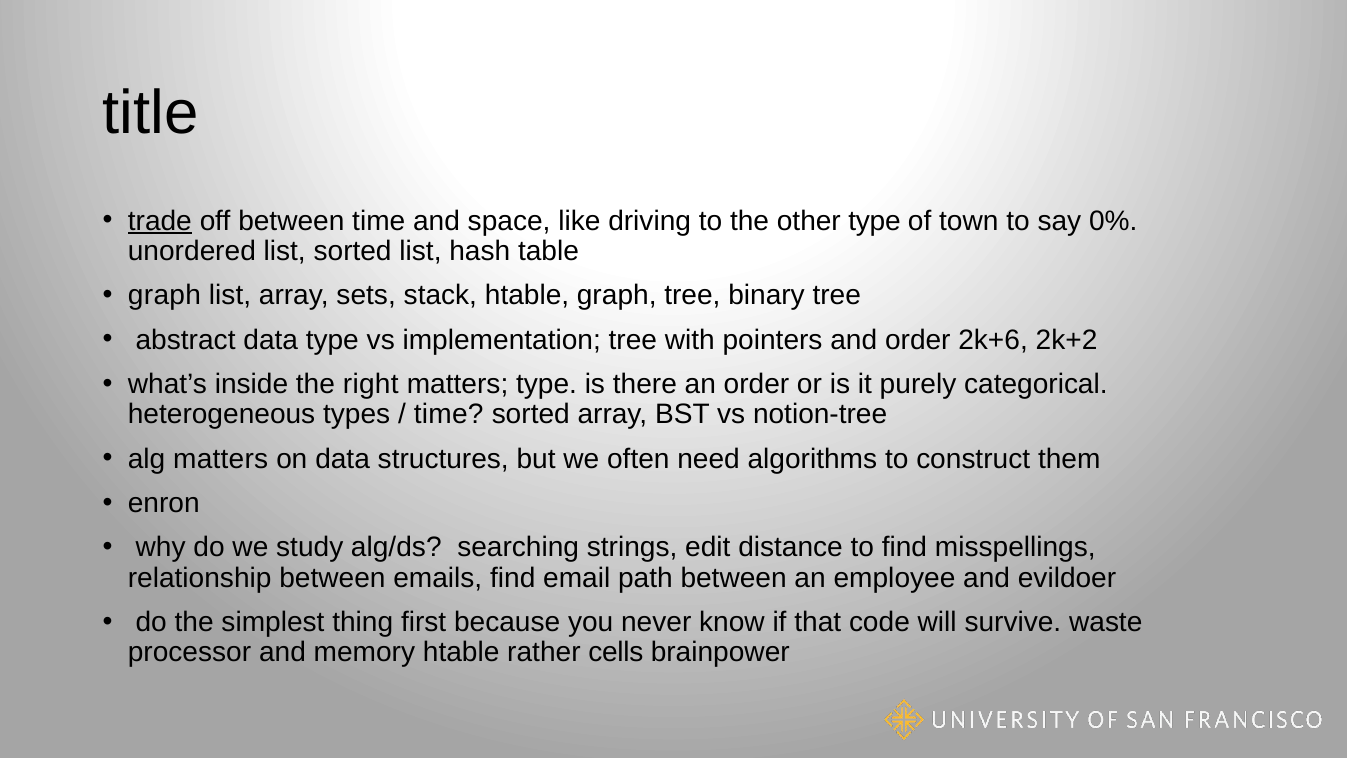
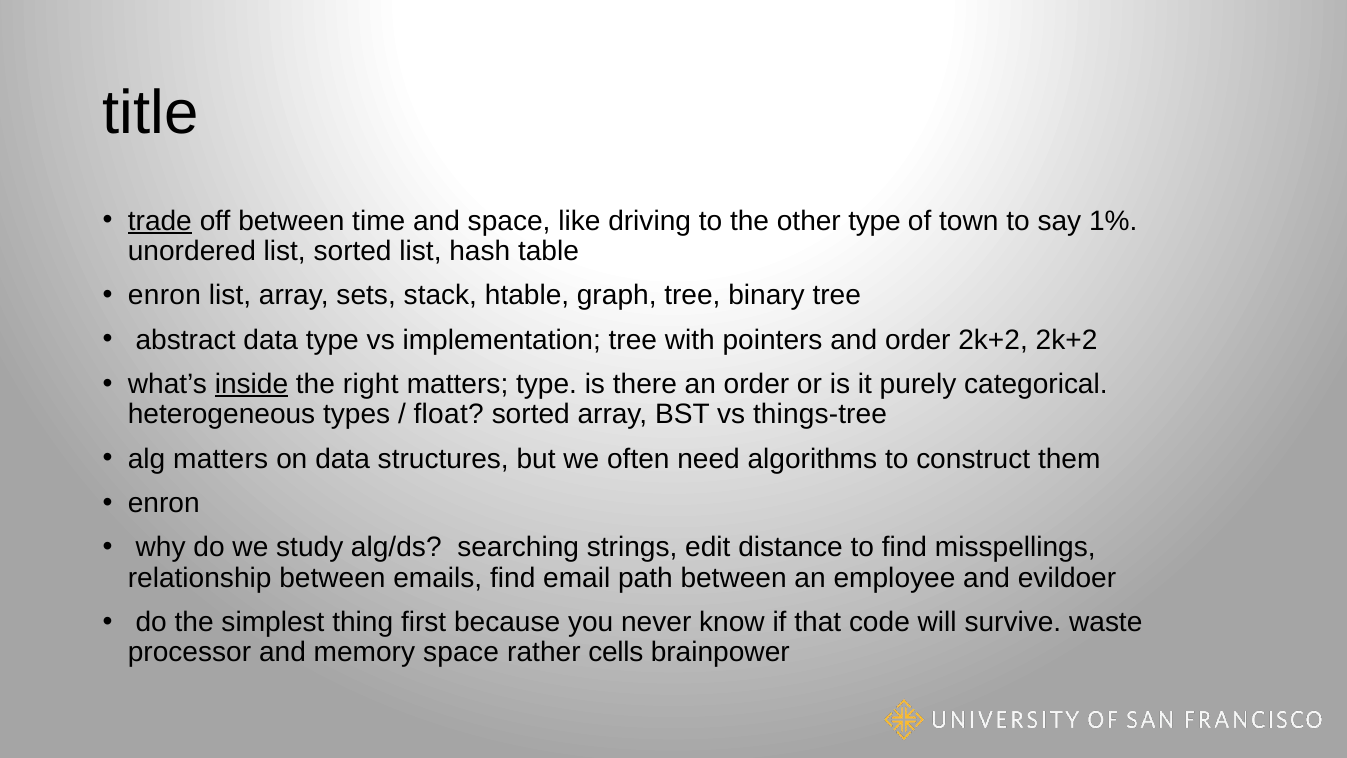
0%: 0% -> 1% (1113, 221)
graph: graph -> enron (164, 295)
order 2k+6: 2k+6 -> 2k+2 (993, 340)
inside underline: none -> present (251, 384)
time: time -> float (449, 414)
notion-tree: notion-tree -> things-tree (820, 414)
memory htable: htable -> space (461, 652)
